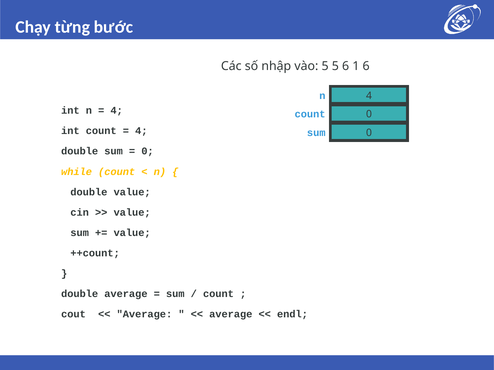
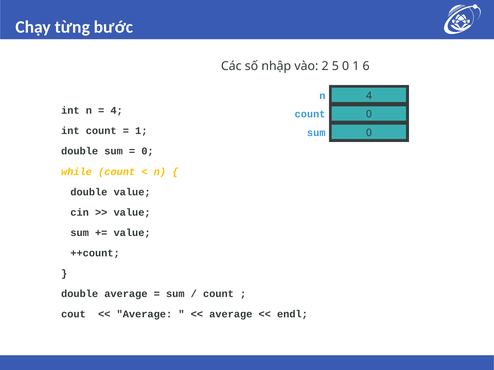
vào 5: 5 -> 2 (325, 66)
5 6: 6 -> 0 (346, 66)
4: 4 -> 1 (141, 131)
